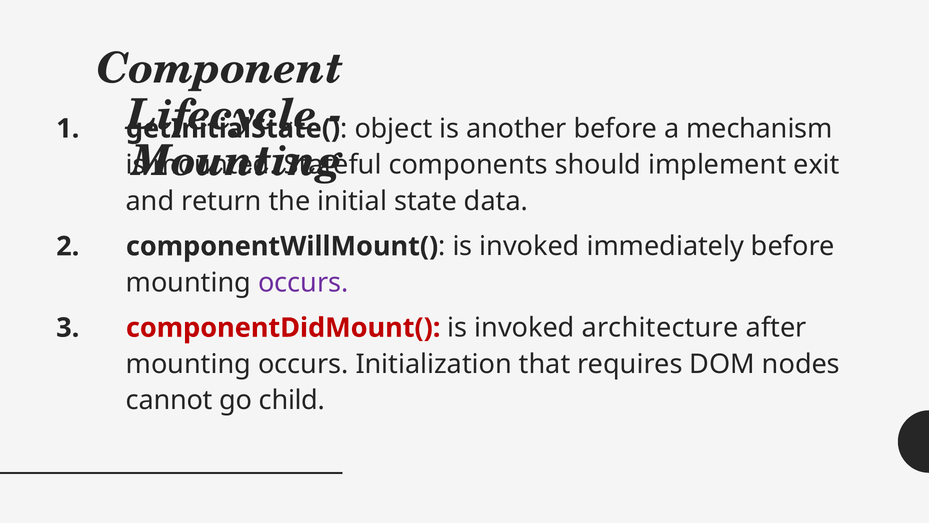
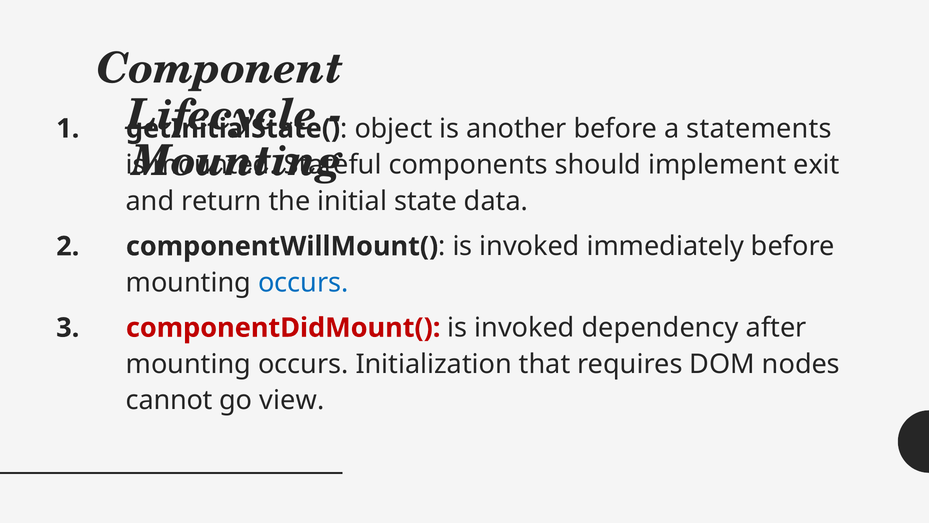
mechanism: mechanism -> statements (759, 128)
occurs colour: purple -> blue (303, 282)
architecture: architecture -> dependency (660, 328)
child: child -> view (292, 400)
